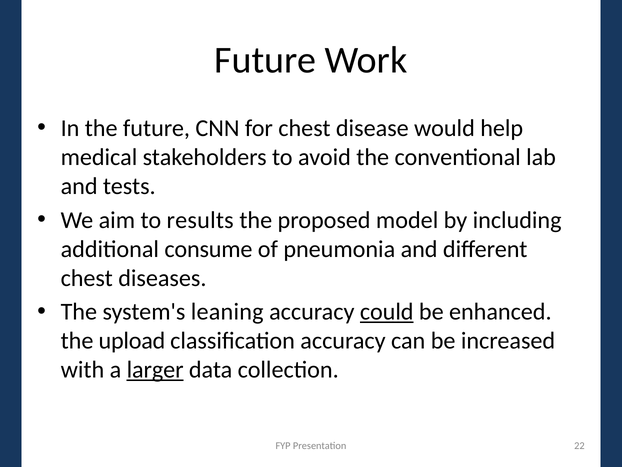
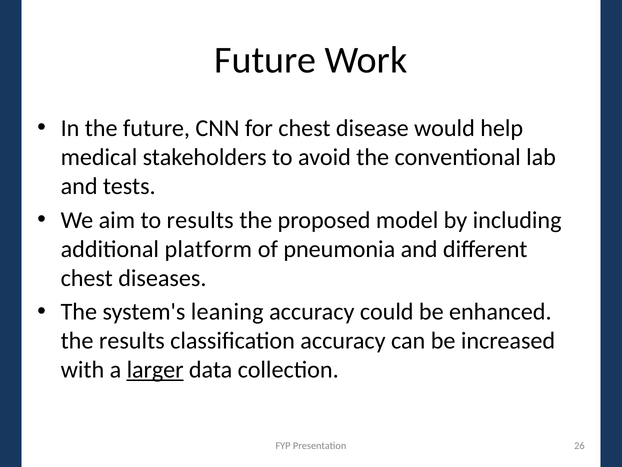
consume: consume -> platform (208, 249)
could underline: present -> none (387, 312)
the upload: upload -> results (132, 341)
22: 22 -> 26 (579, 445)
